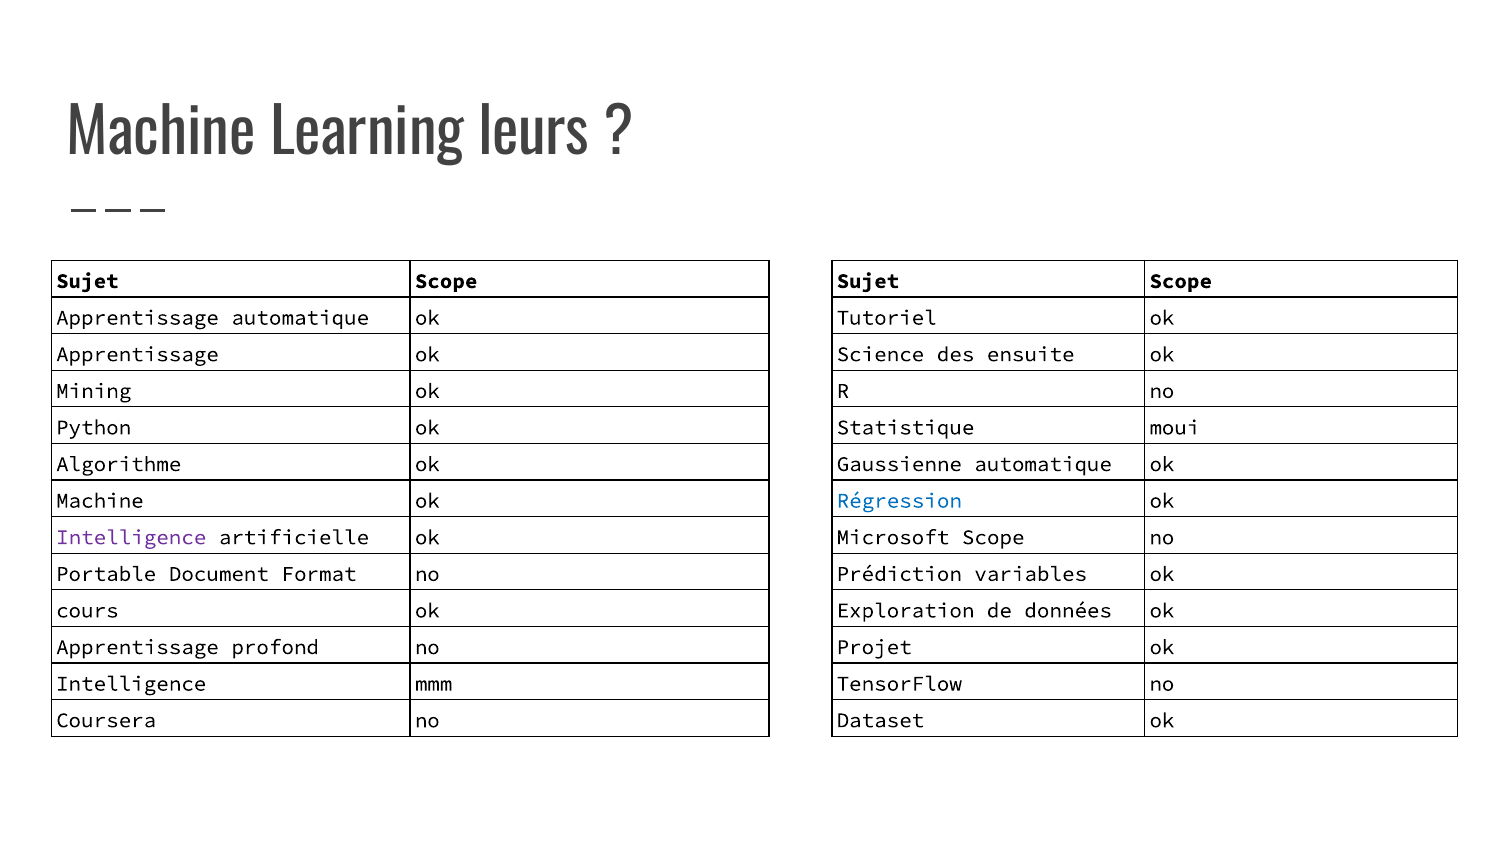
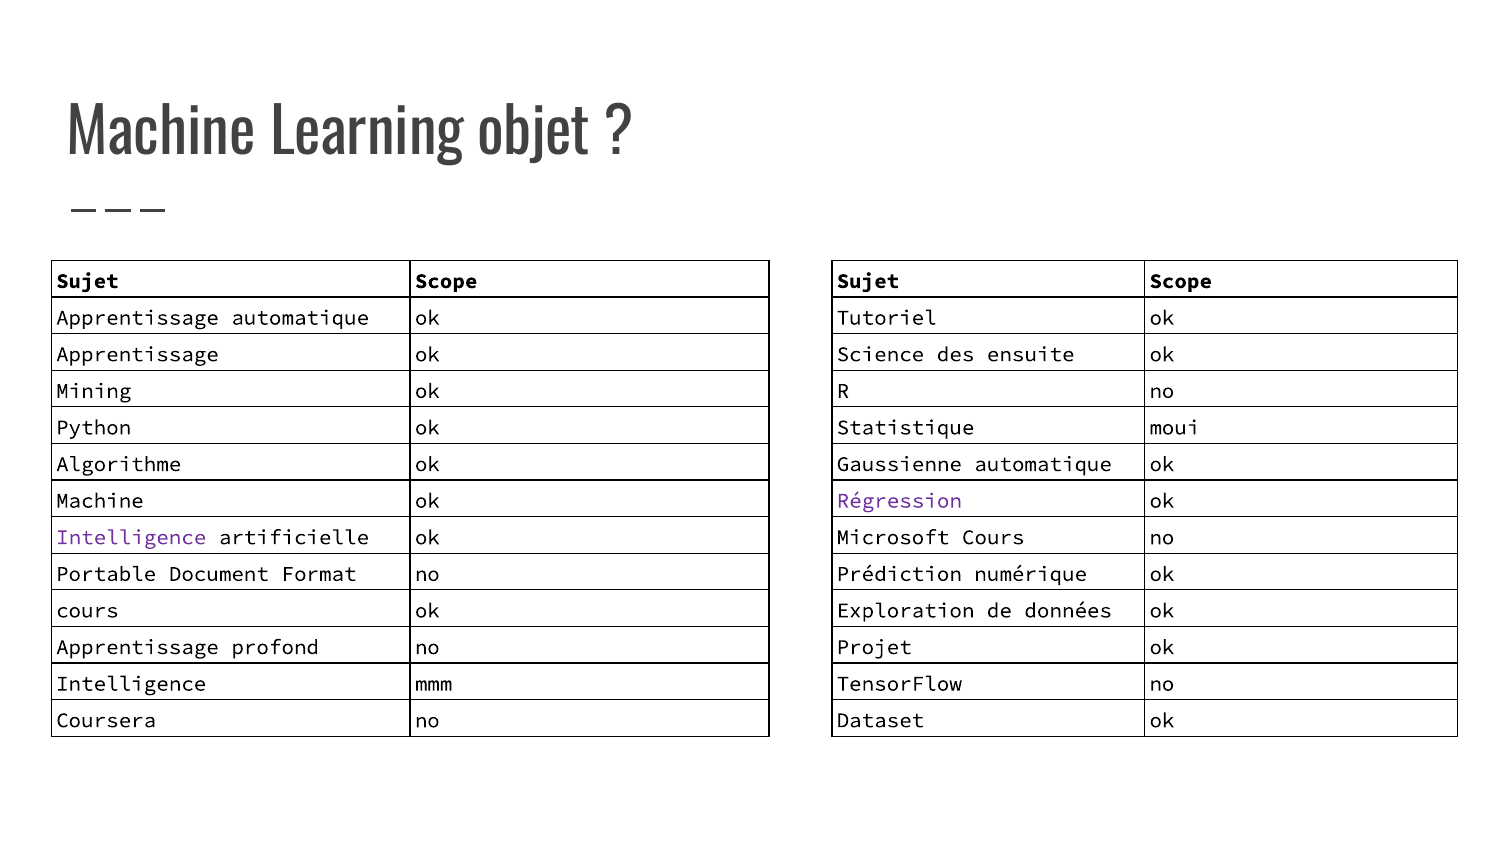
leurs: leurs -> objet (534, 134)
Régression colour: blue -> purple (899, 501)
Microsoft Scope: Scope -> Cours (993, 537)
variables: variables -> numérique (1031, 574)
